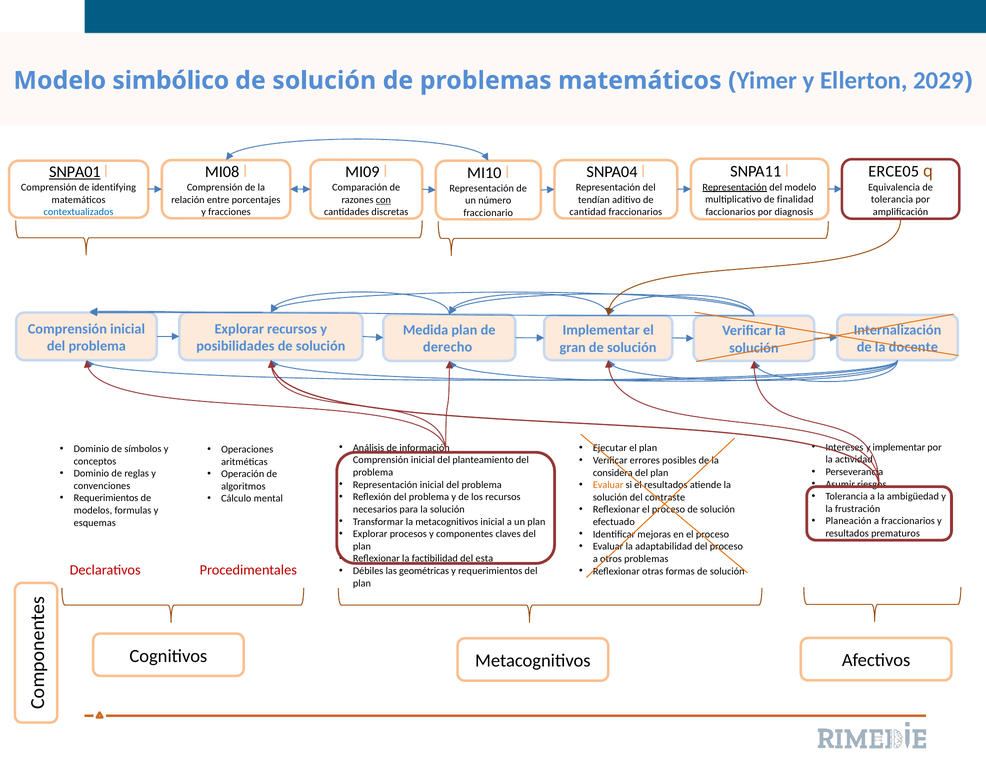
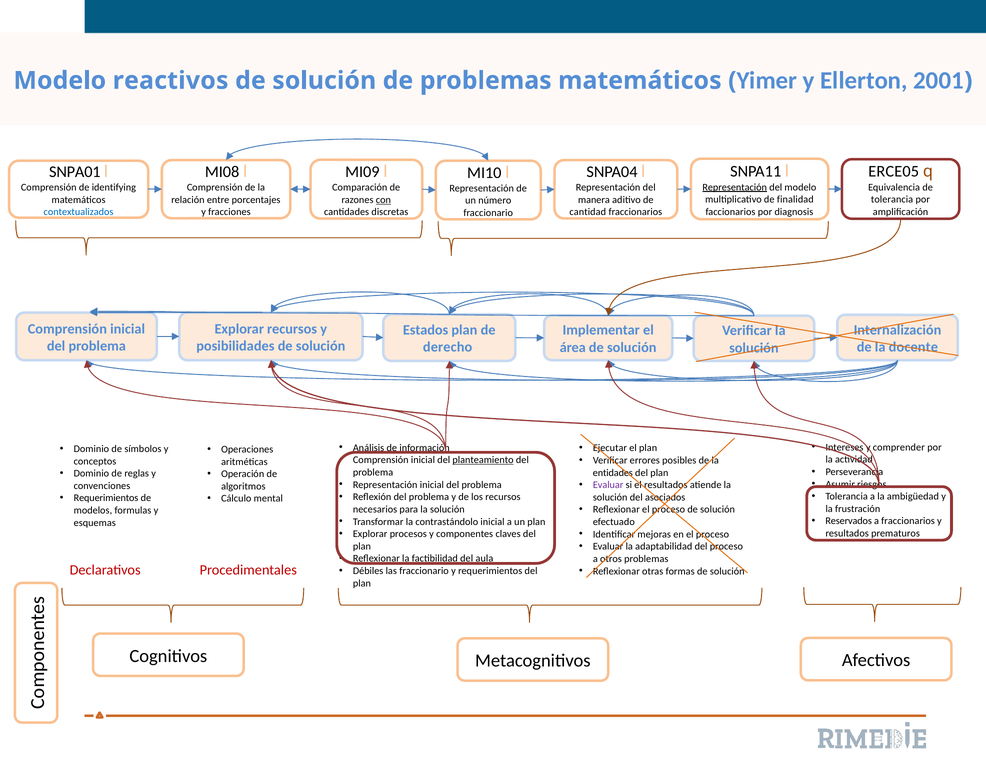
simbólico: simbólico -> reactivos (171, 81)
2029: 2029 -> 2001 (939, 81)
SNPA01 underline: present -> none (75, 172)
tendían: tendían -> manera (594, 200)
Medida: Medida -> Estados (426, 330)
gran: gran -> área (573, 347)
y implementar: implementar -> comprender (899, 447)
planteamiento underline: none -> present (483, 460)
considera: considera -> entidades (613, 473)
Evaluar colour: orange -> purple (608, 485)
contraste: contraste -> asociados (665, 497)
Planeación: Planeación -> Reservados (849, 521)
la metacognitivos: metacognitivos -> contrastándolo (447, 522)
esta: esta -> aula (484, 559)
las geométricas: geométricas -> fraccionario (424, 571)
